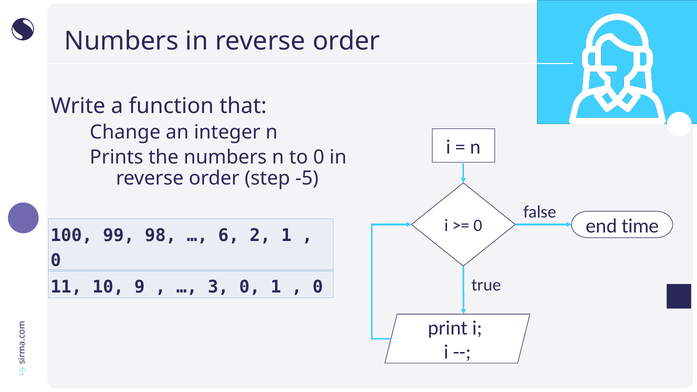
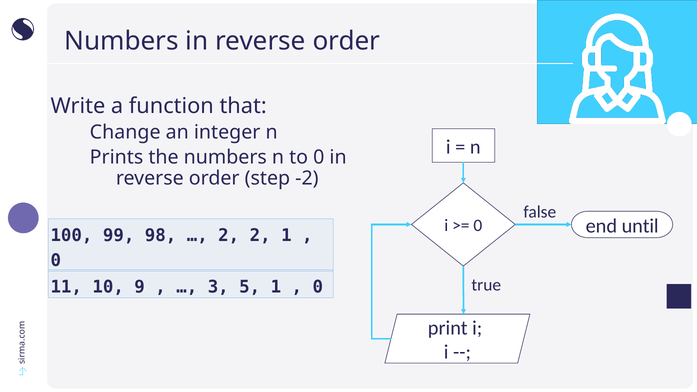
-5: -5 -> -2 (307, 178)
time: time -> until (640, 226)
6: 6 -> 2 (229, 236)
3 0: 0 -> 5 (250, 287)
